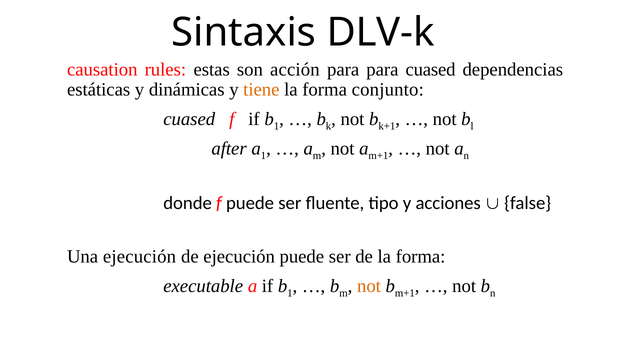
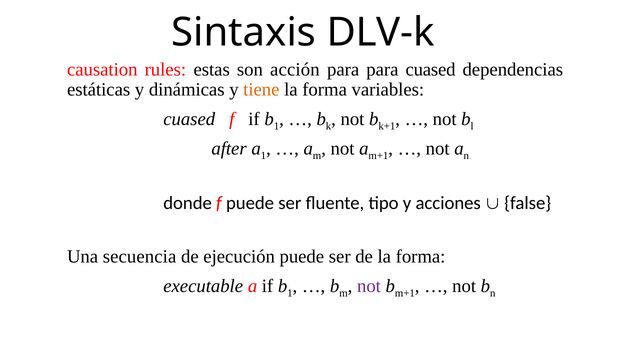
conjunto: conjunto -> variables (388, 90)
Una ejecución: ejecución -> secuencia (140, 257)
not colour: orange -> purple (369, 286)
